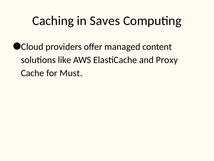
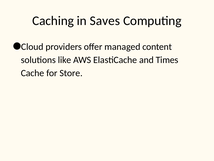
Proxy: Proxy -> Times (167, 60)
Must: Must -> Store (71, 73)
